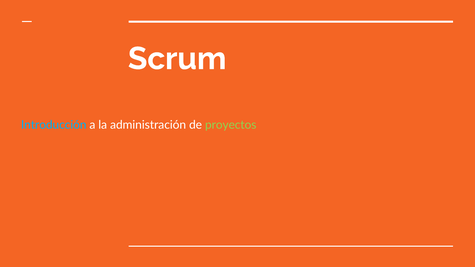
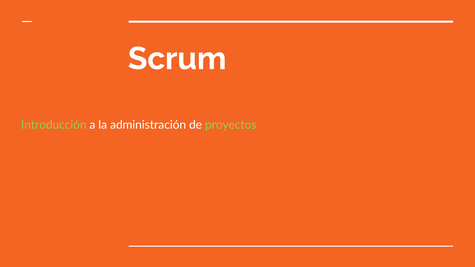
Introducción colour: light blue -> light green (54, 125)
